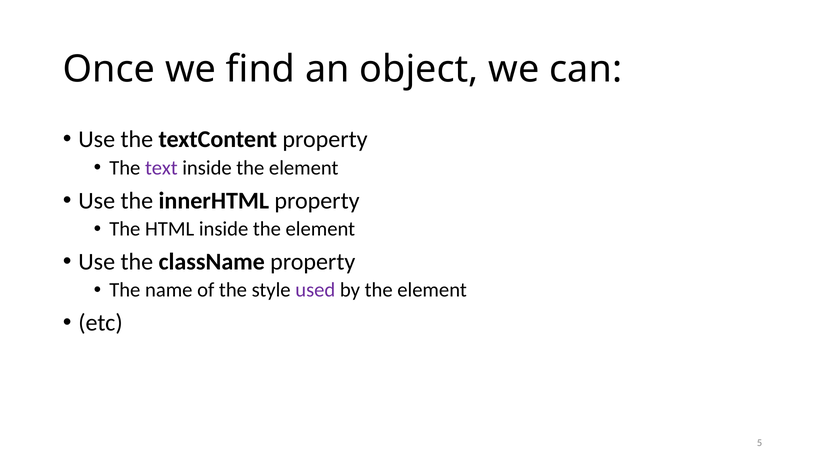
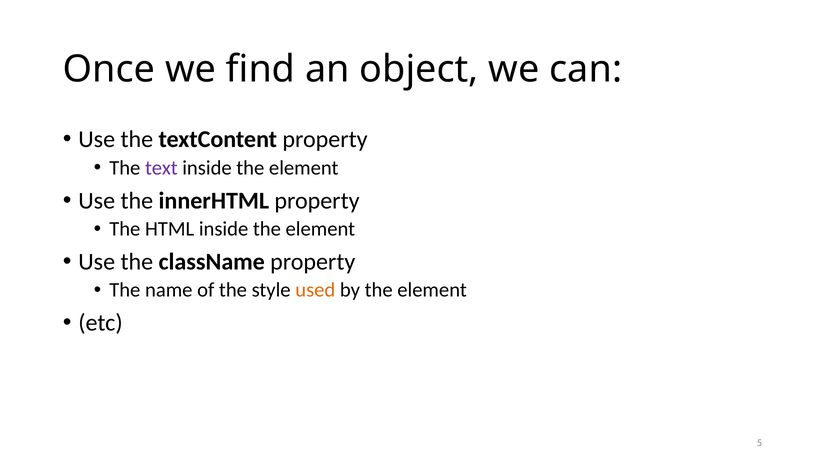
used colour: purple -> orange (315, 290)
